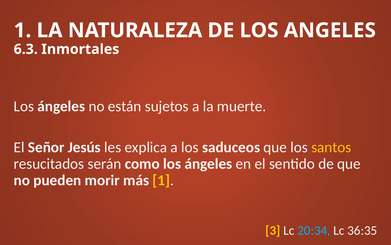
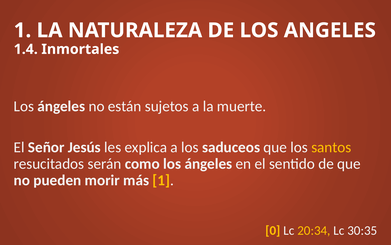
6.3: 6.3 -> 1.4 (26, 49)
3: 3 -> 0 (273, 230)
20:34 colour: light blue -> yellow (314, 230)
36:35: 36:35 -> 30:35 (362, 230)
